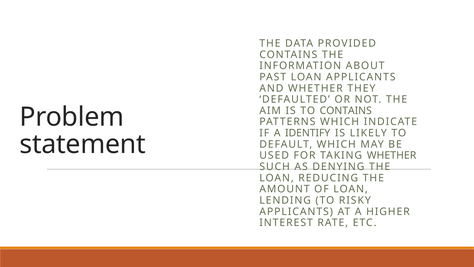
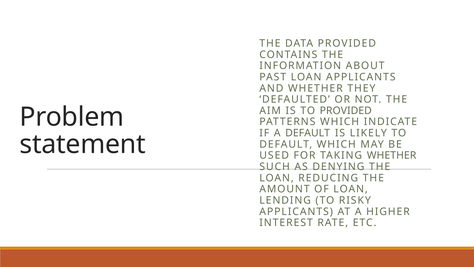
TO CONTAINS: CONTAINS -> PROVIDED (346, 111)
A IDENTIFY: IDENTIFY -> DEFAULT (308, 133)
